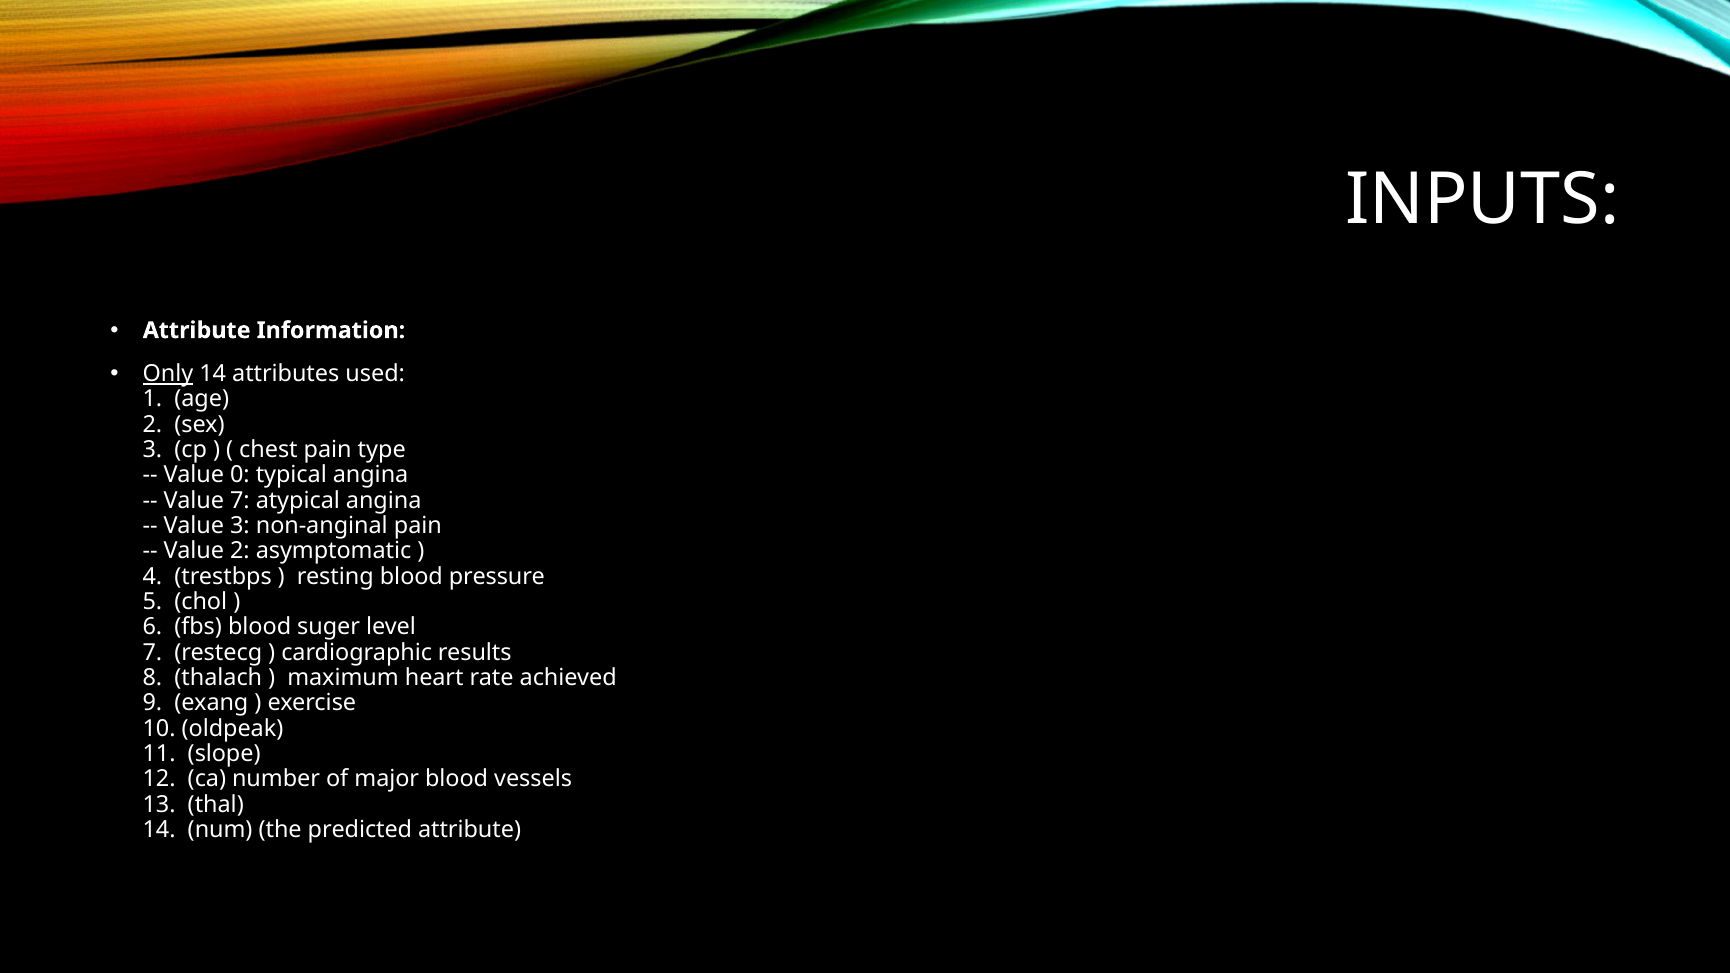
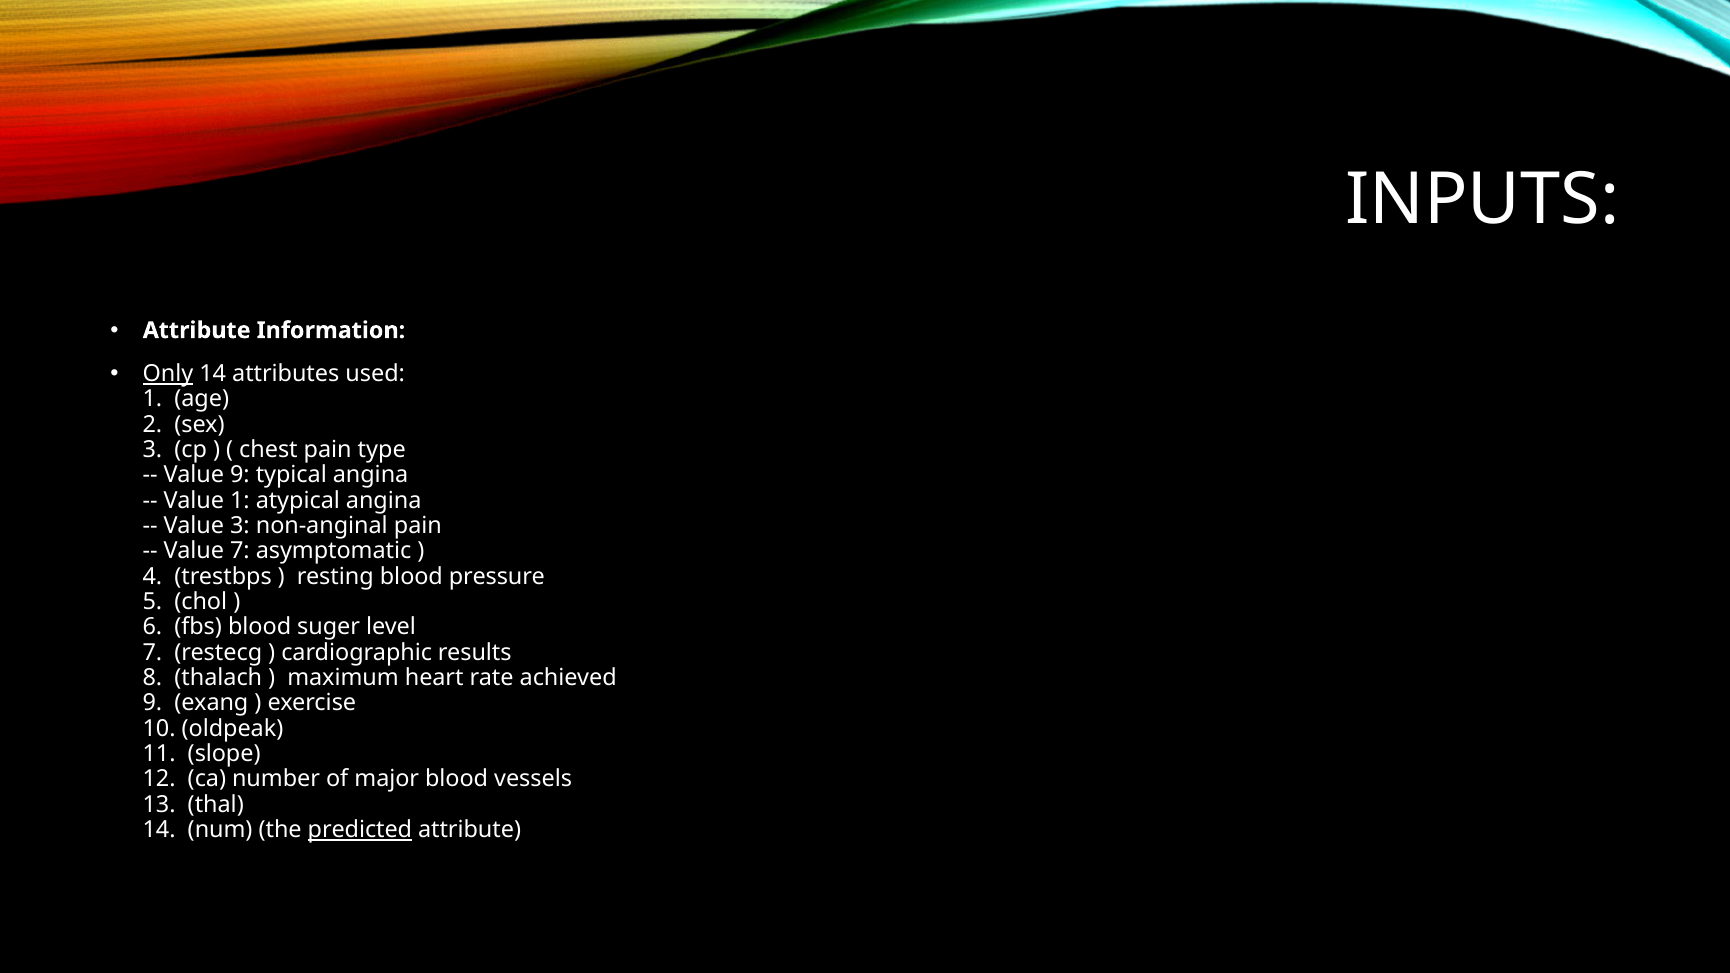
Value 0: 0 -> 9 (240, 475)
Value 7: 7 -> 1 (240, 500)
Value 2: 2 -> 7 (240, 551)
predicted underline: none -> present (360, 830)
